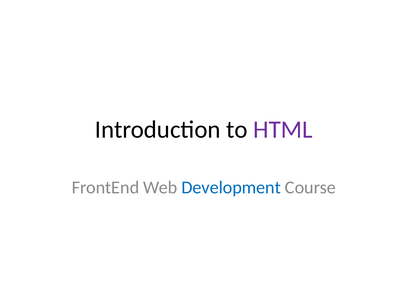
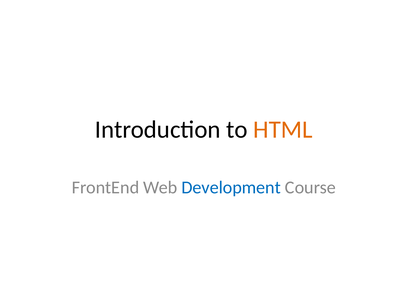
HTML colour: purple -> orange (283, 130)
